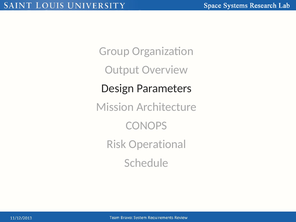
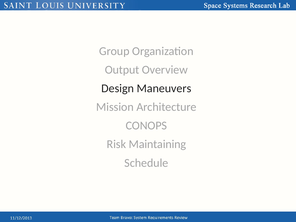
Parameters: Parameters -> Maneuvers (164, 88)
Operational: Operational -> Maintaining (157, 144)
